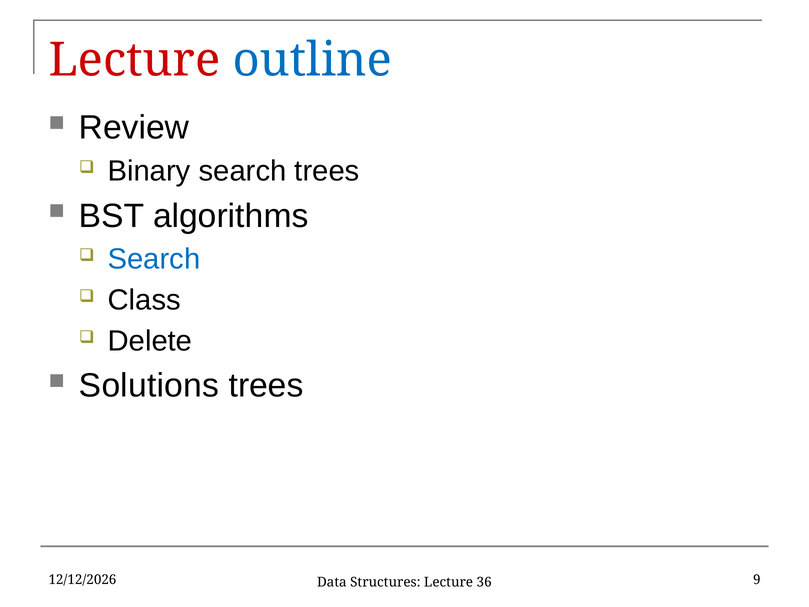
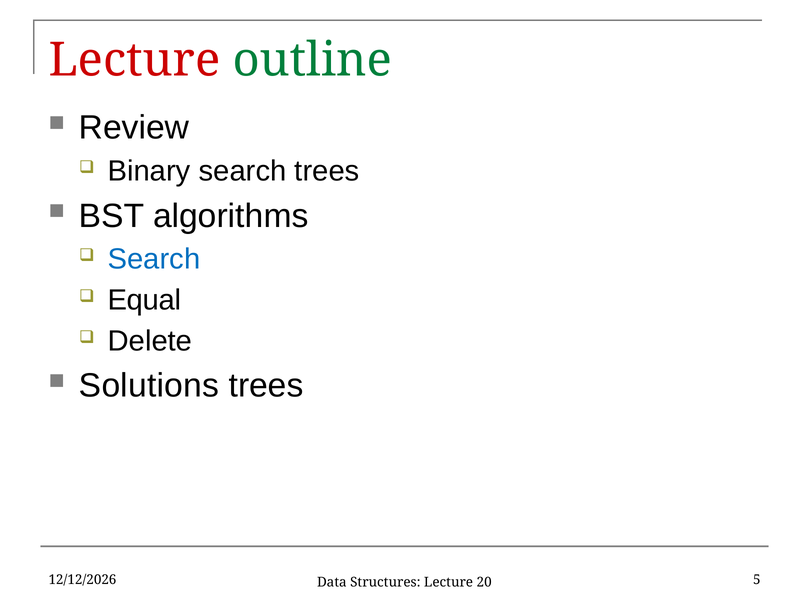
outline colour: blue -> green (312, 60)
Class: Class -> Equal (144, 300)
9: 9 -> 5 (757, 579)
36: 36 -> 20 (484, 582)
